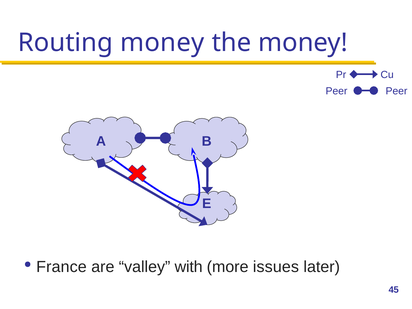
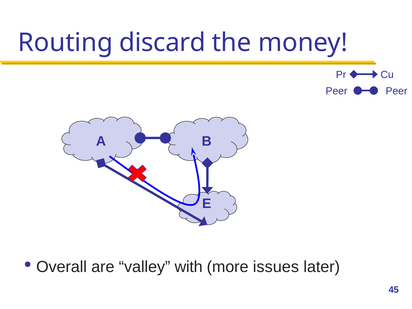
Routing money: money -> discard (162, 43)
France: France -> Overall (62, 267)
